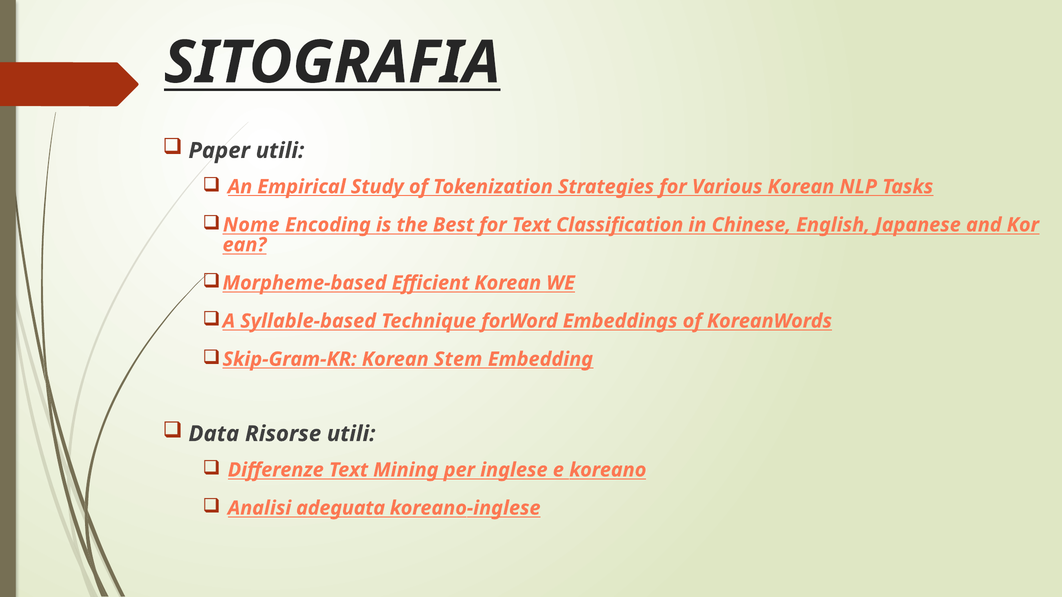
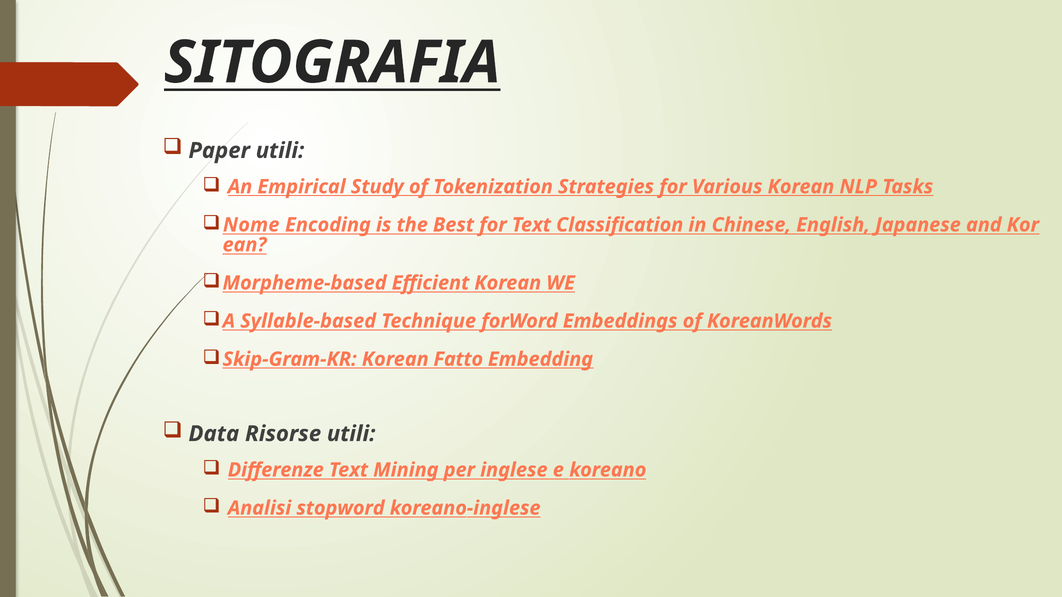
Stem: Stem -> Fatto (458, 359)
adeguata: adeguata -> stopword (341, 508)
